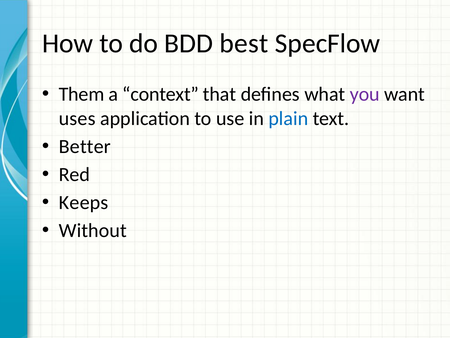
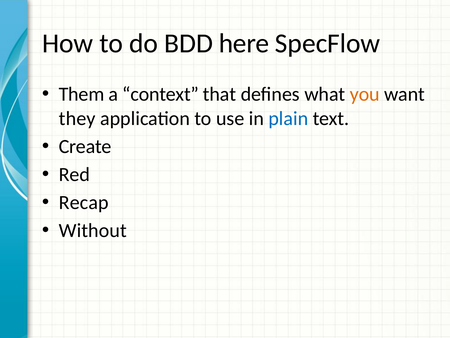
best: best -> here (244, 43)
you colour: purple -> orange (365, 94)
uses: uses -> they (77, 118)
Better: Better -> Create (85, 146)
Keeps: Keeps -> Recap (84, 202)
